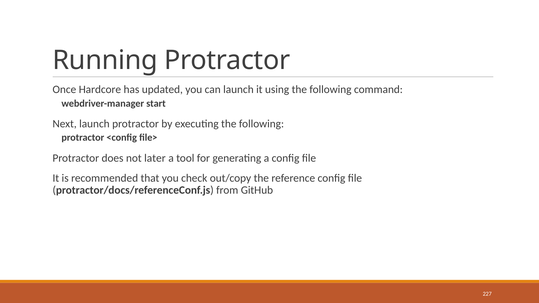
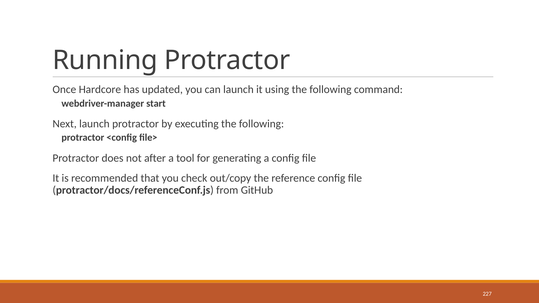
later: later -> after (155, 158)
